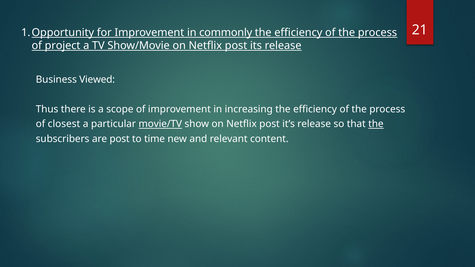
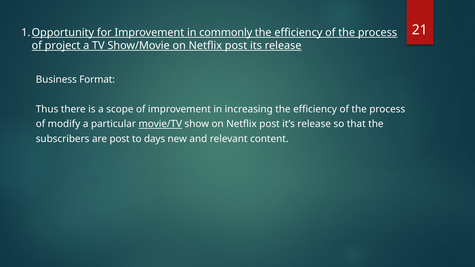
Viewed: Viewed -> Format (97, 80)
closest: closest -> modify (64, 124)
the underline: present -> none (376, 124)
time: time -> days (155, 139)
